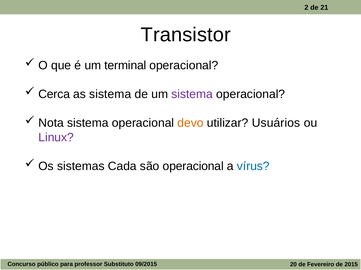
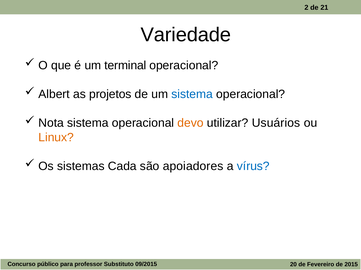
Transistor: Transistor -> Variedade (186, 35)
Cerca: Cerca -> Albert (54, 94)
as sistema: sistema -> projetos (110, 94)
sistema colour: purple -> blue (192, 94)
Linux colour: purple -> orange (56, 138)
são operacional: operacional -> apoiadores (193, 167)
